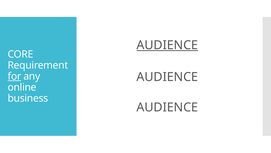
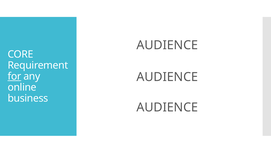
AUDIENCE underline: present -> none (167, 45)
